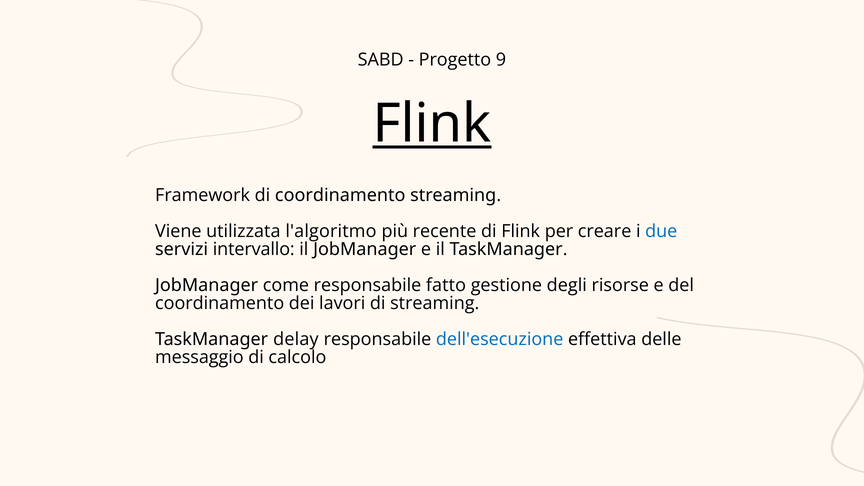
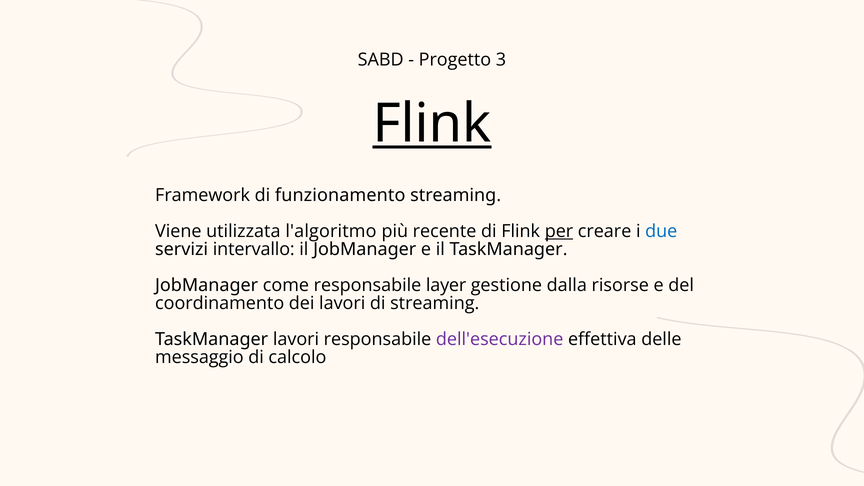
9: 9 -> 3 (501, 60)
di coordinamento: coordinamento -> funzionamento (340, 195)
per underline: none -> present (559, 231)
fatto: fatto -> layer (446, 285)
degli: degli -> dalla (567, 285)
TaskManager delay: delay -> lavori (296, 339)
dell'esecuzione colour: blue -> purple (500, 339)
